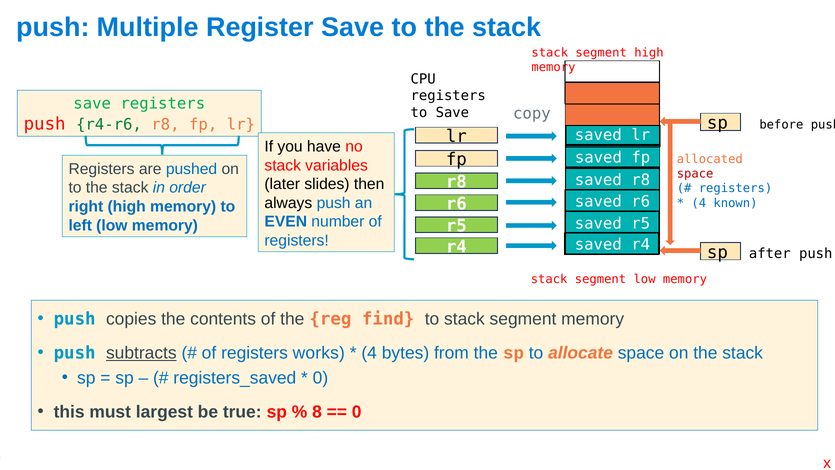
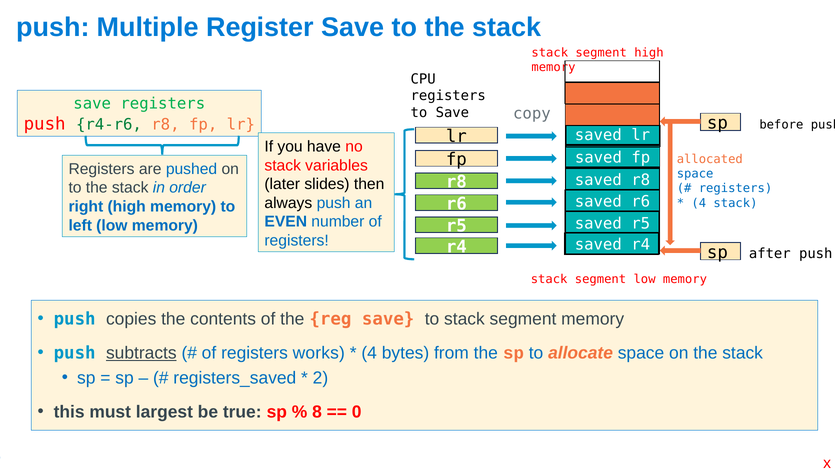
space colour: red -> blue (695, 174)
4 known: known -> stack (735, 203)
reg find: find -> save (388, 319)
0: 0 -> 2 (320, 378)
